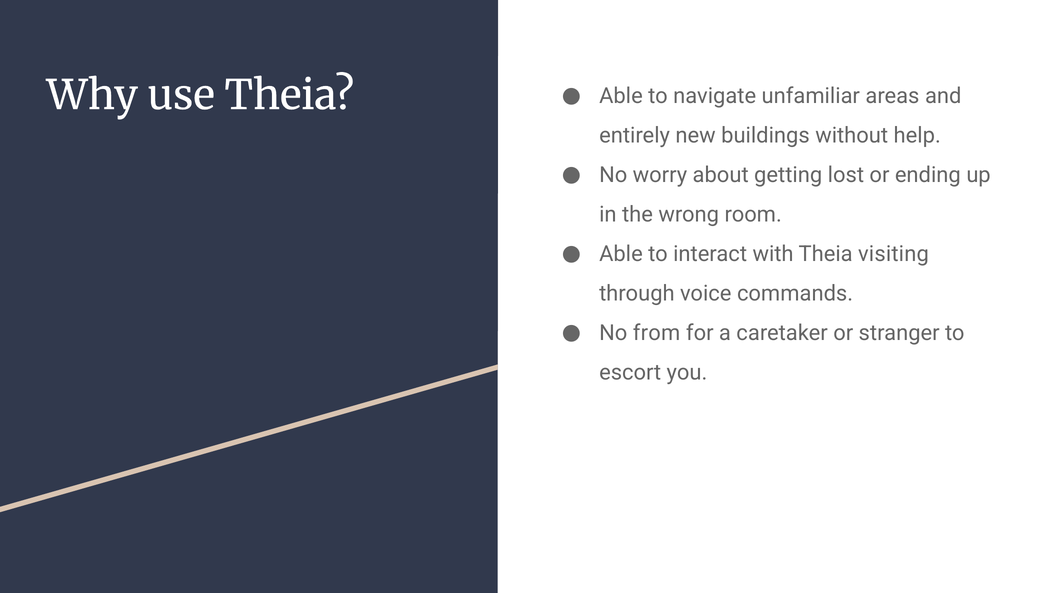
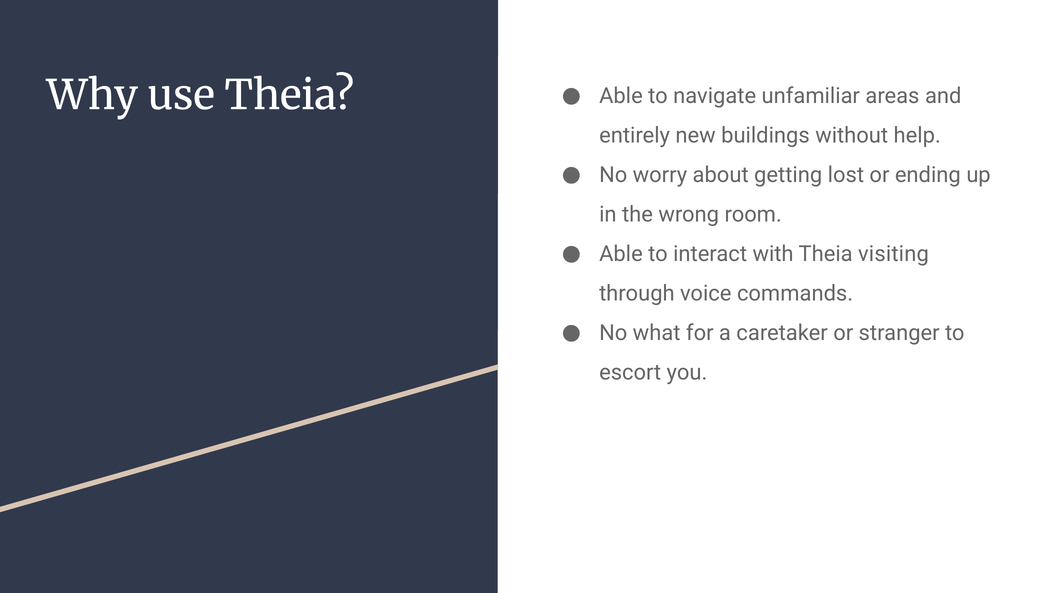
from: from -> what (657, 333)
